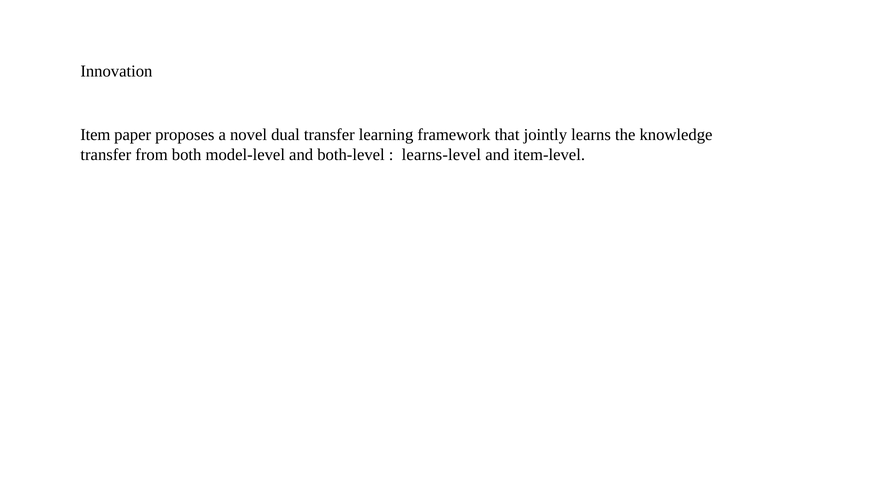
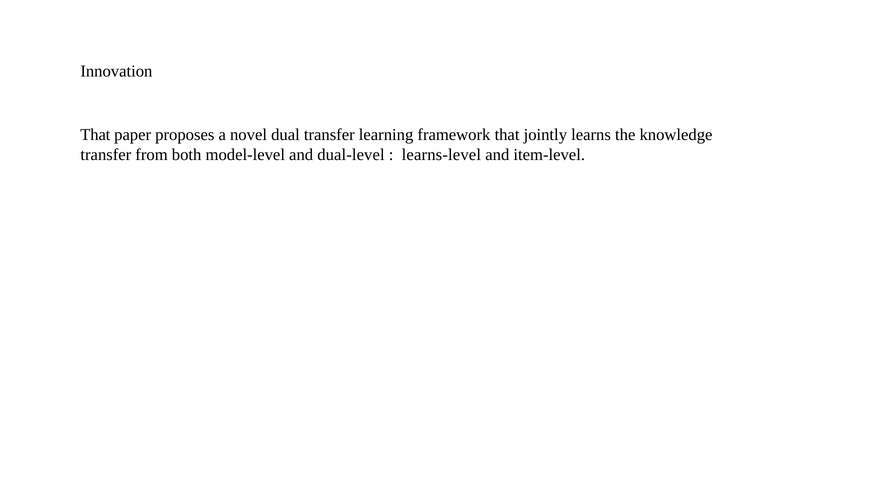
Item: Item -> That (95, 135)
both-level: both-level -> dual-level (351, 155)
